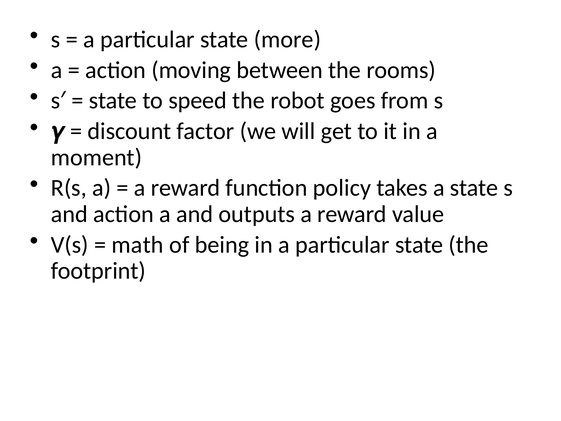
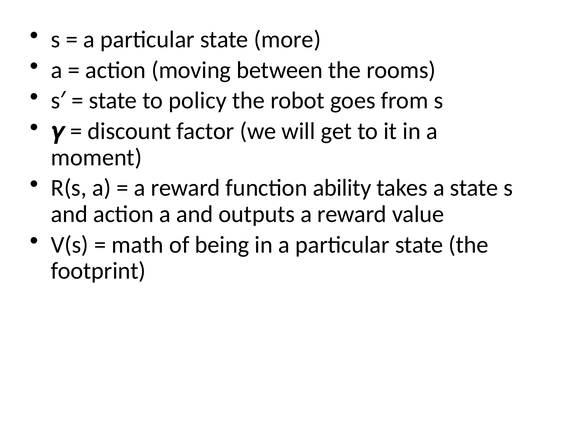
speed: speed -> policy (198, 101)
policy: policy -> ability (342, 188)
